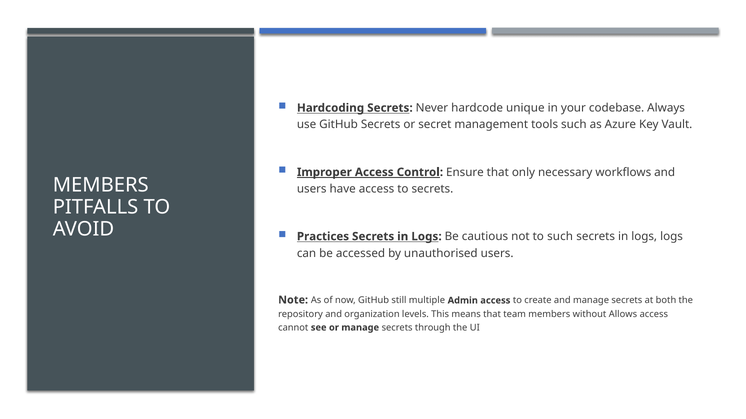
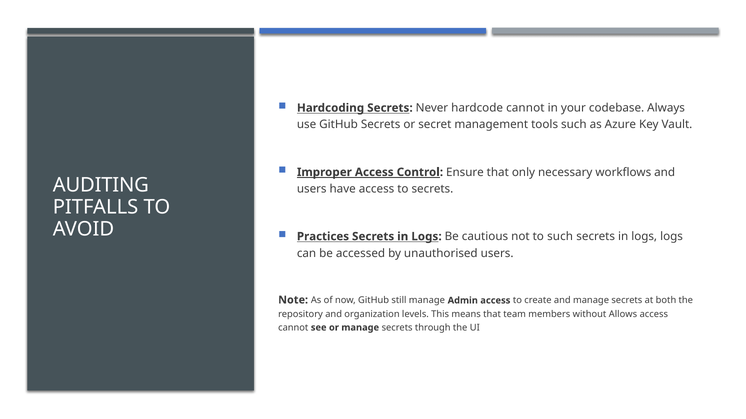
hardcode unique: unique -> cannot (525, 108)
MEMBERS: MEMBERS -> AUDITING (101, 186)
still multiple: multiple -> manage (427, 301)
